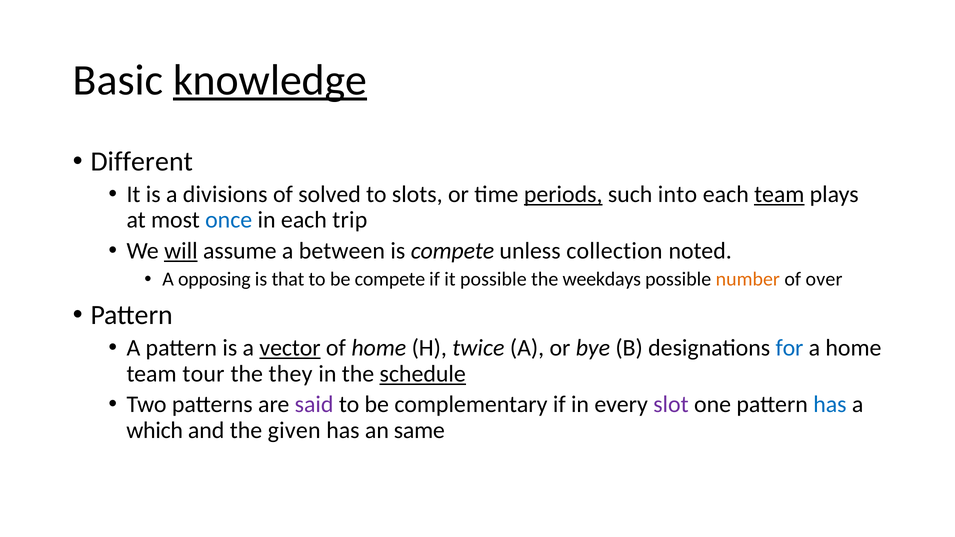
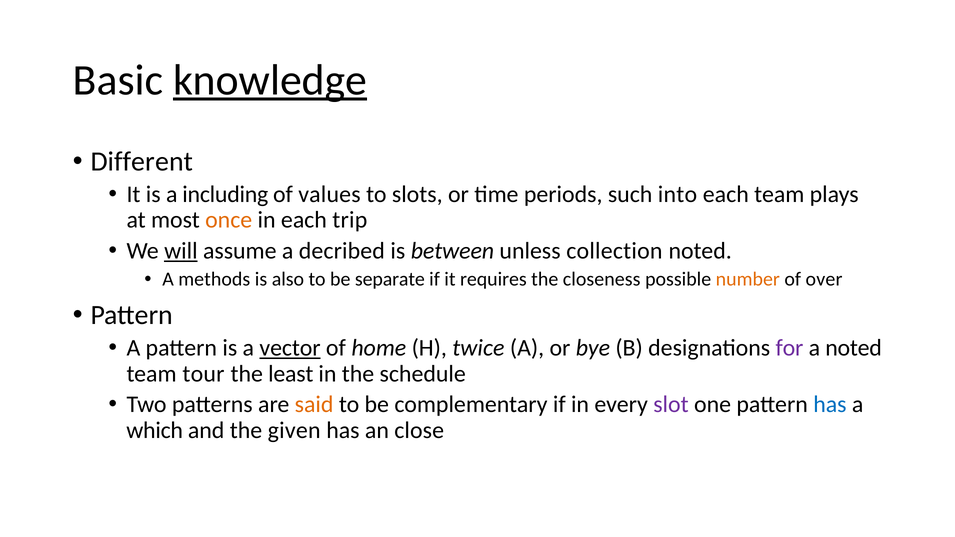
divisions: divisions -> including (225, 194)
solved: solved -> values (329, 194)
periods underline: present -> none (563, 194)
team underline: present -> none (779, 194)
once colour: blue -> orange (229, 220)
between: between -> decribed (342, 251)
is compete: compete -> between (452, 251)
opposing: opposing -> methods (214, 280)
that: that -> also (288, 280)
be compete: compete -> separate (390, 280)
it possible: possible -> requires (493, 280)
weekdays: weekdays -> closeness (602, 280)
for colour: blue -> purple (789, 348)
a home: home -> noted (854, 348)
they: they -> least (291, 374)
schedule underline: present -> none (423, 374)
said colour: purple -> orange (314, 405)
same: same -> close (419, 430)
